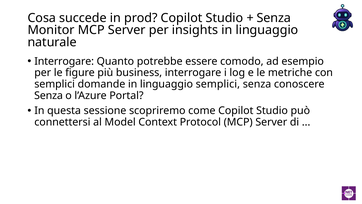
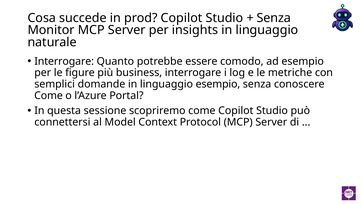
linguaggio semplici: semplici -> esempio (218, 84)
Senza: Senza -> Come (49, 95)
